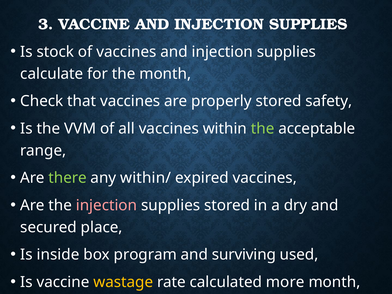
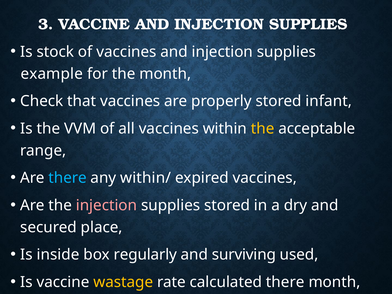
calculate: calculate -> example (52, 74)
safety: safety -> infant (329, 101)
the colour: light green -> yellow (263, 129)
there colour: light green -> light blue (68, 178)
program: program -> regularly (145, 255)
calculated more: more -> there (285, 282)
